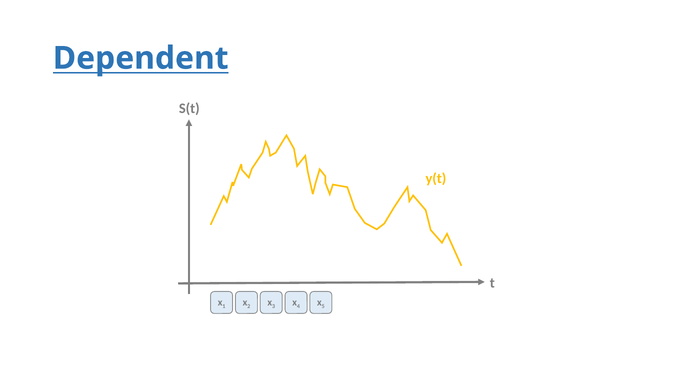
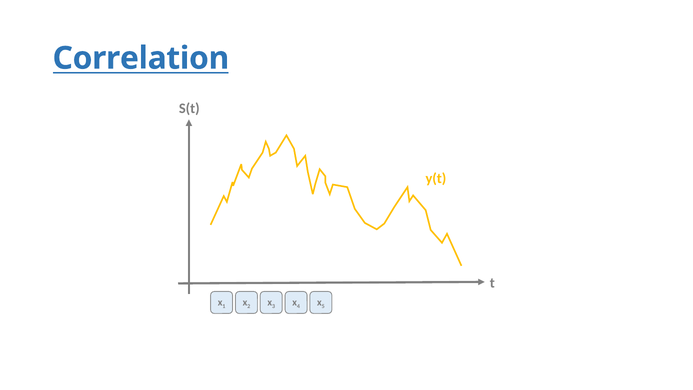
Dependent: Dependent -> Correlation (141, 58)
